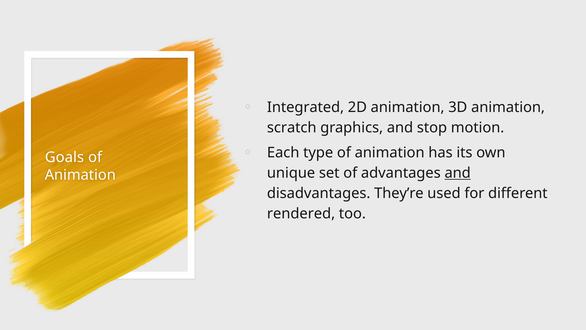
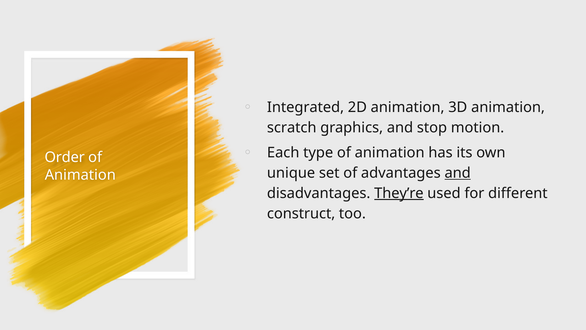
Goals: Goals -> Order (65, 157)
They’re underline: none -> present (399, 193)
rendered: rendered -> construct (301, 213)
